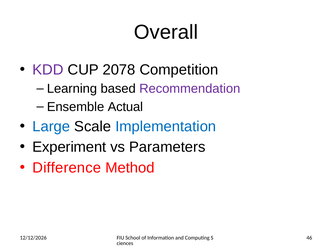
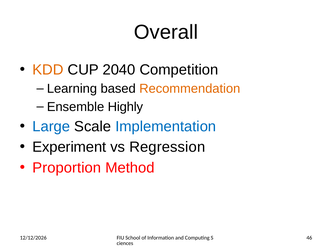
KDD colour: purple -> orange (48, 70)
2078: 2078 -> 2040 (119, 70)
Recommendation colour: purple -> orange (190, 89)
Actual: Actual -> Highly (125, 107)
Parameters: Parameters -> Regression (167, 147)
Difference: Difference -> Proportion (67, 168)
